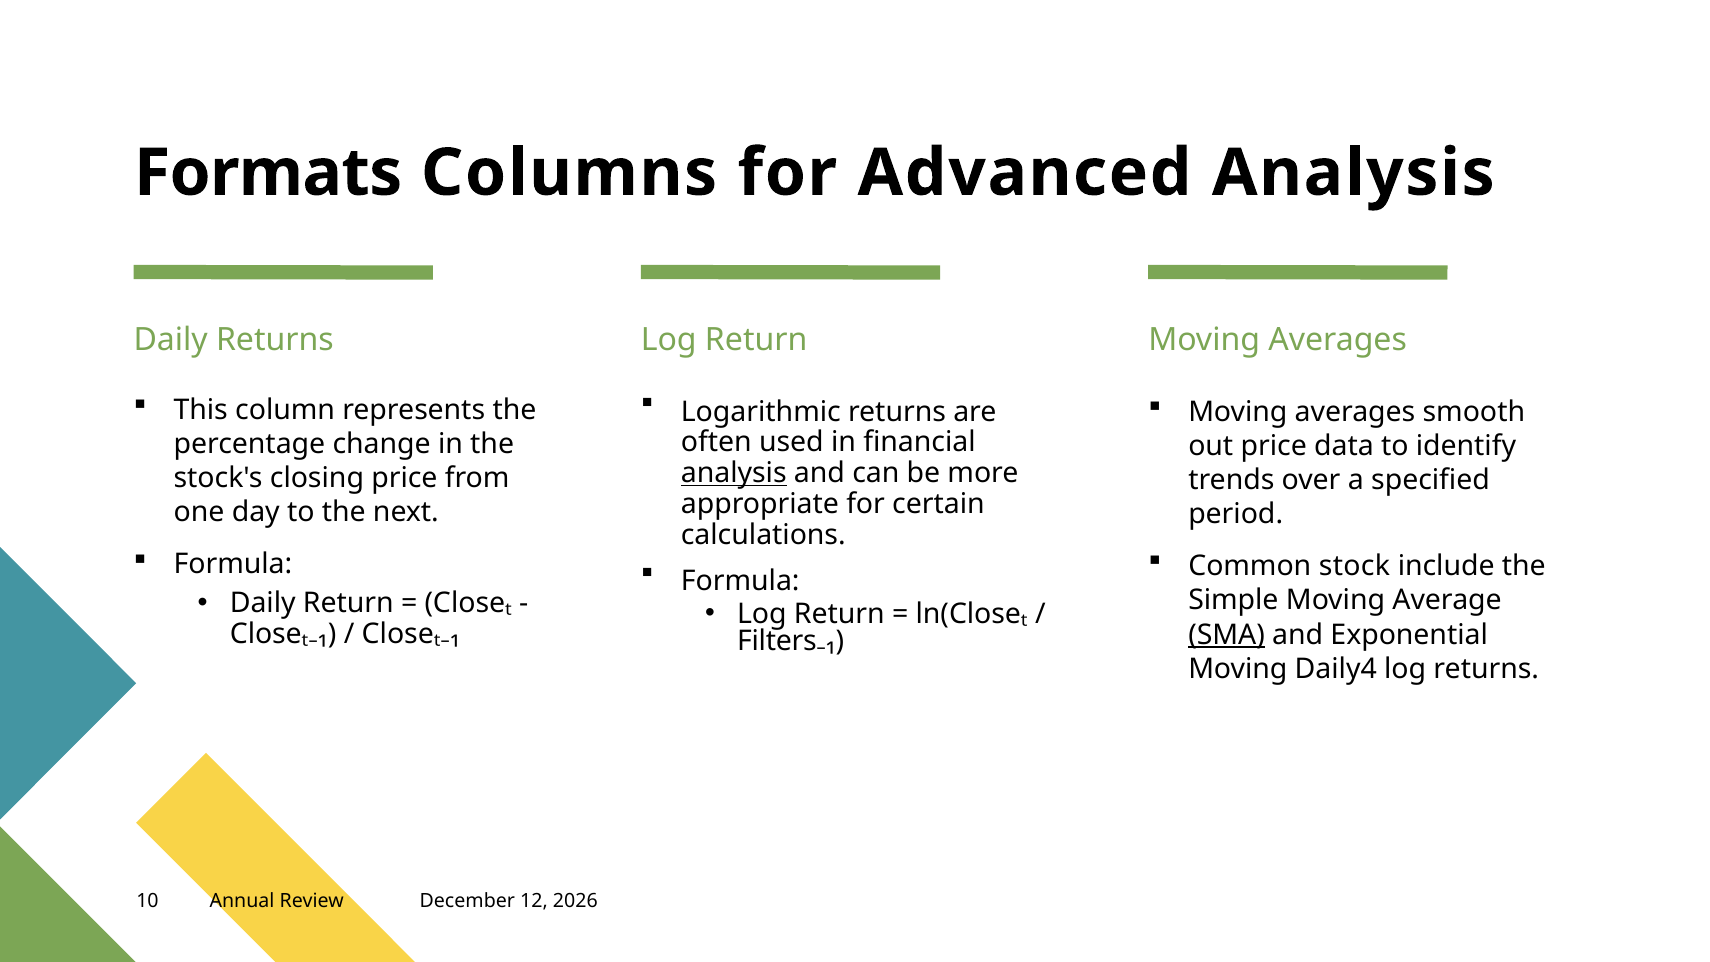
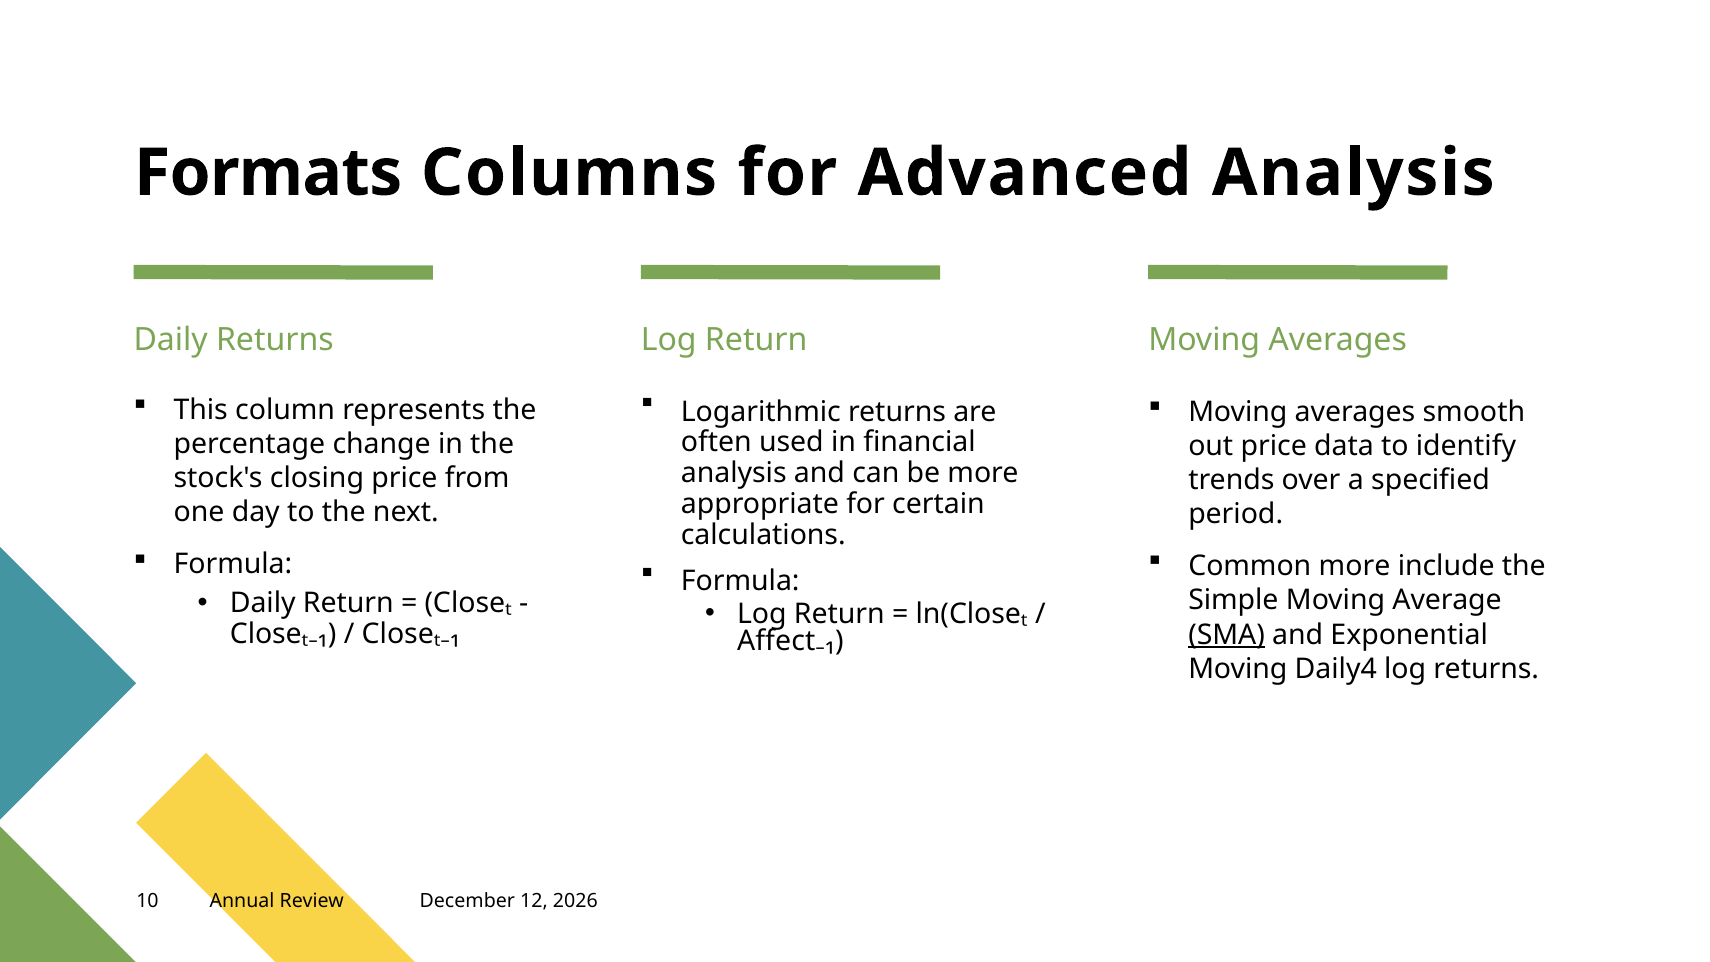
analysis underline: present -> none (734, 473)
Common stock: stock -> more (1355, 566)
Filters₋₁: Filters₋₁ -> Affect₋₁ (790, 641)
